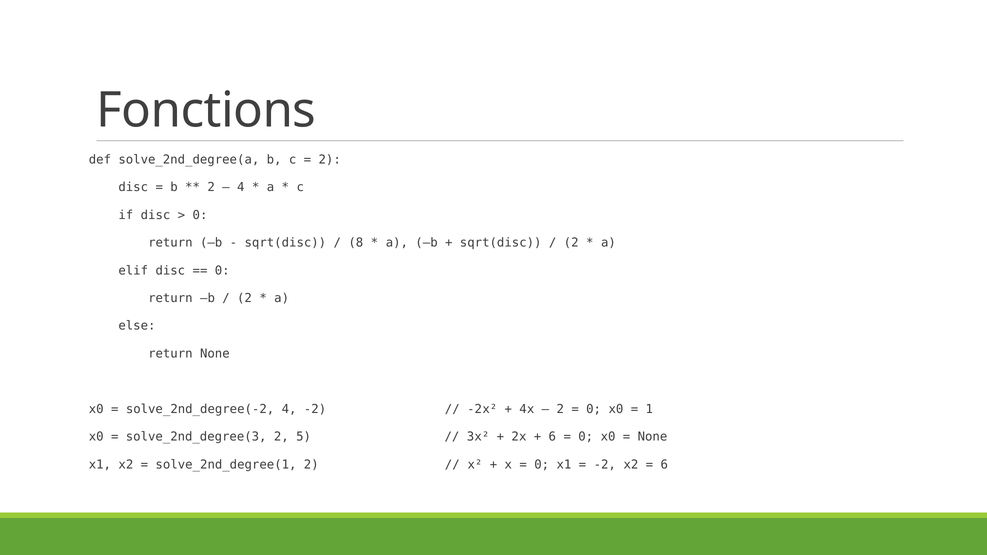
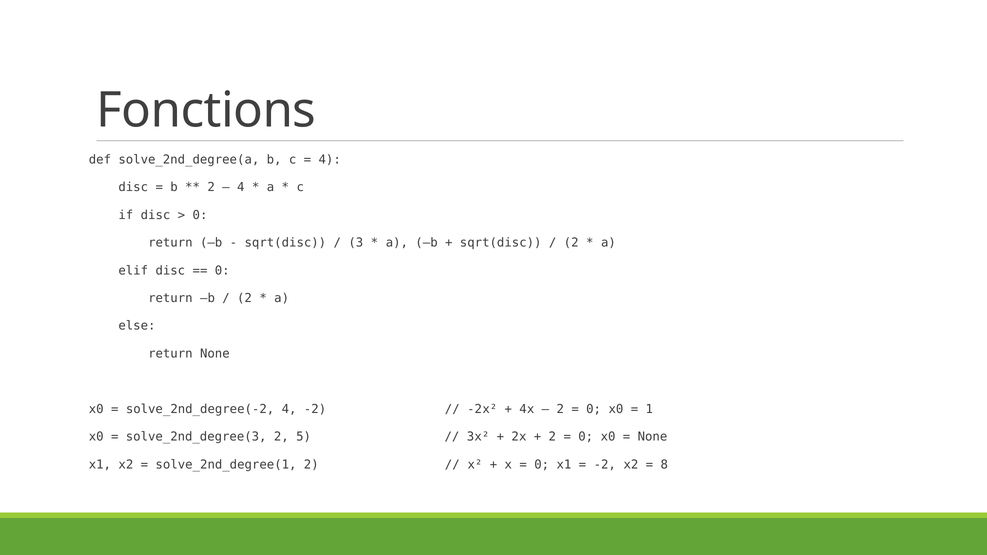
2: 2 -> 4 (330, 160)
8: 8 -> 3 (356, 243)
6: 6 -> 2 (552, 437)
6: 6 -> 8 (664, 465)
